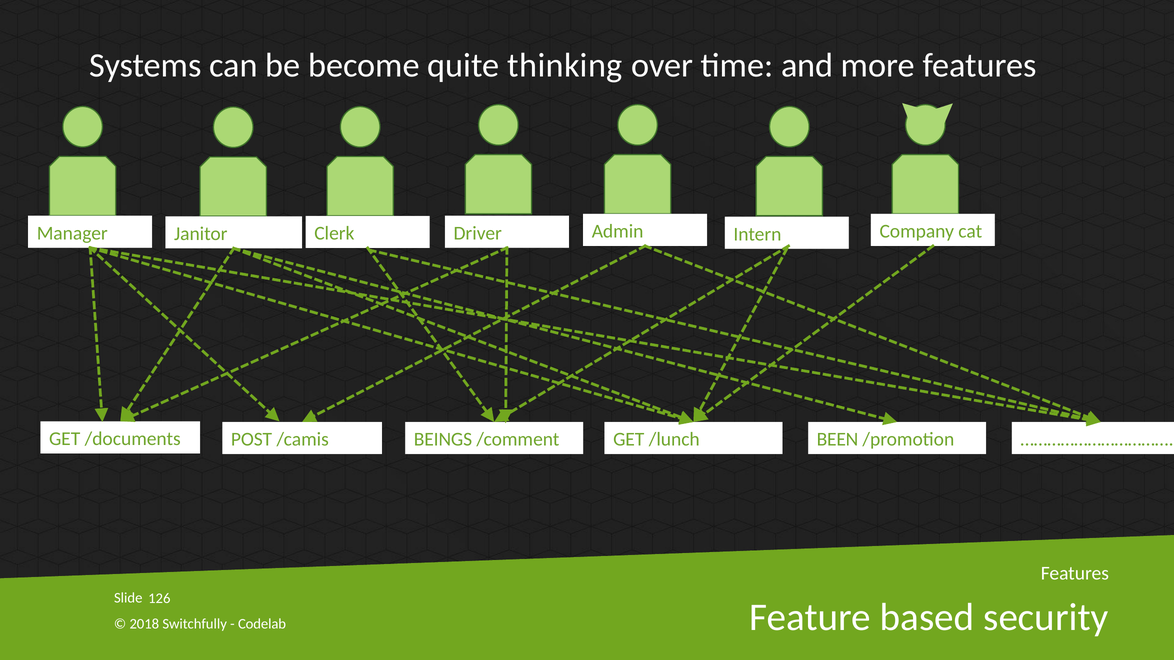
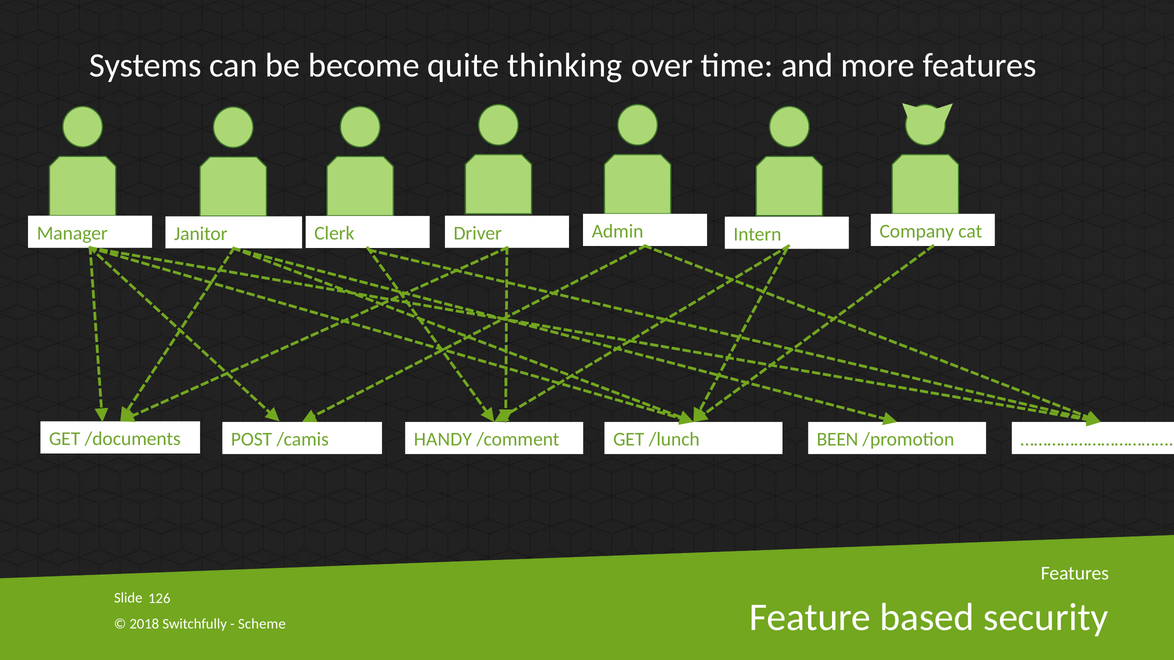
BEINGS: BEINGS -> HANDY (443, 440)
Codelab: Codelab -> Scheme (262, 624)
